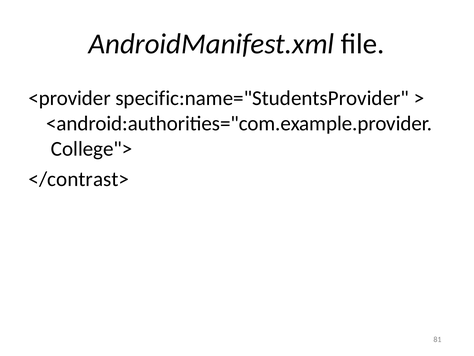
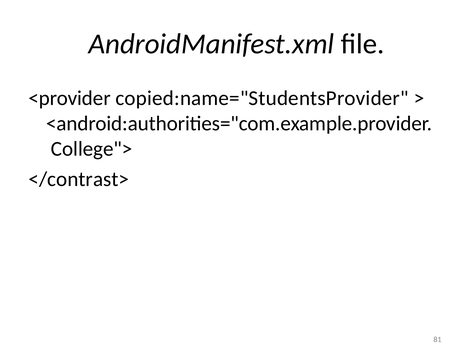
specific:name="StudentsProvider: specific:name="StudentsProvider -> copied:name="StudentsProvider (262, 98)
